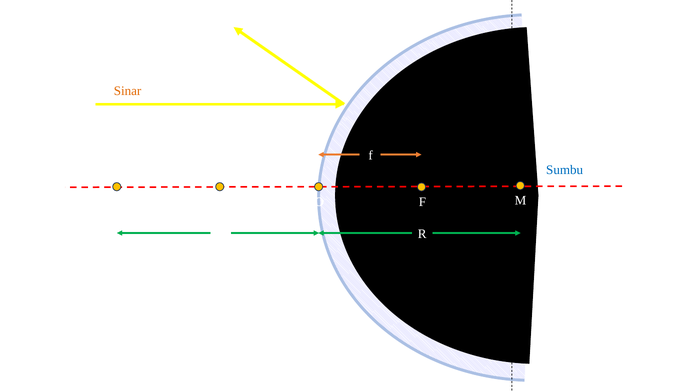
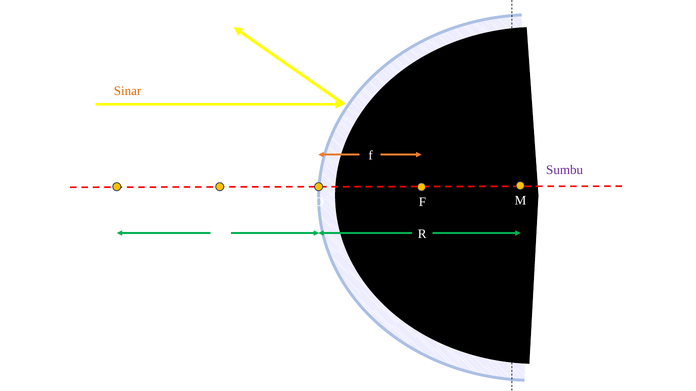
Sumbu colour: blue -> purple (565, 170)
